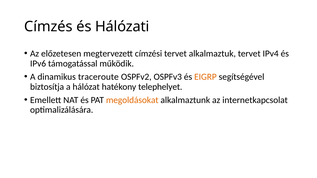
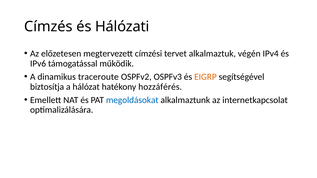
alkalmaztuk tervet: tervet -> végén (249, 54)
telephelyet: telephelyet -> hozzáférés (160, 87)
megoldásokat colour: orange -> blue (132, 100)
